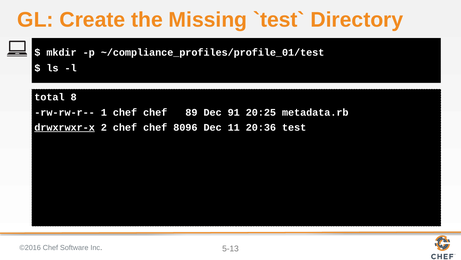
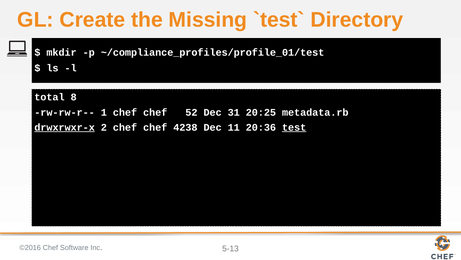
89: 89 -> 52 (191, 112)
91: 91 -> 31 (234, 112)
8096: 8096 -> 4238 (185, 127)
test underline: none -> present (294, 127)
